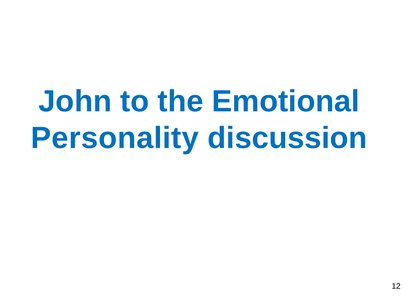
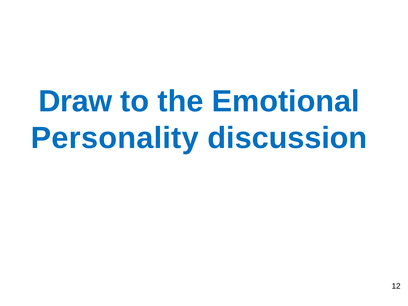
John: John -> Draw (75, 101)
